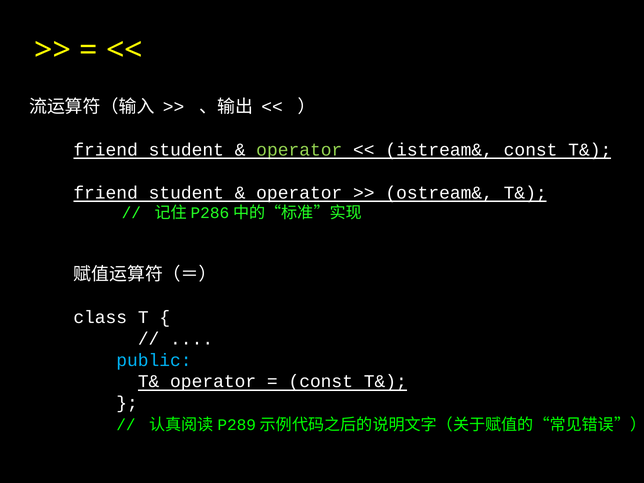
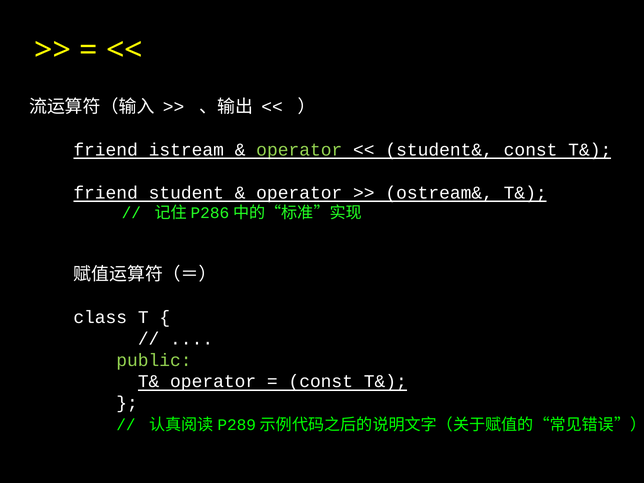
student: student -> istream (186, 150)
istream&: istream& -> student& (439, 150)
public colour: light blue -> light green (154, 360)
